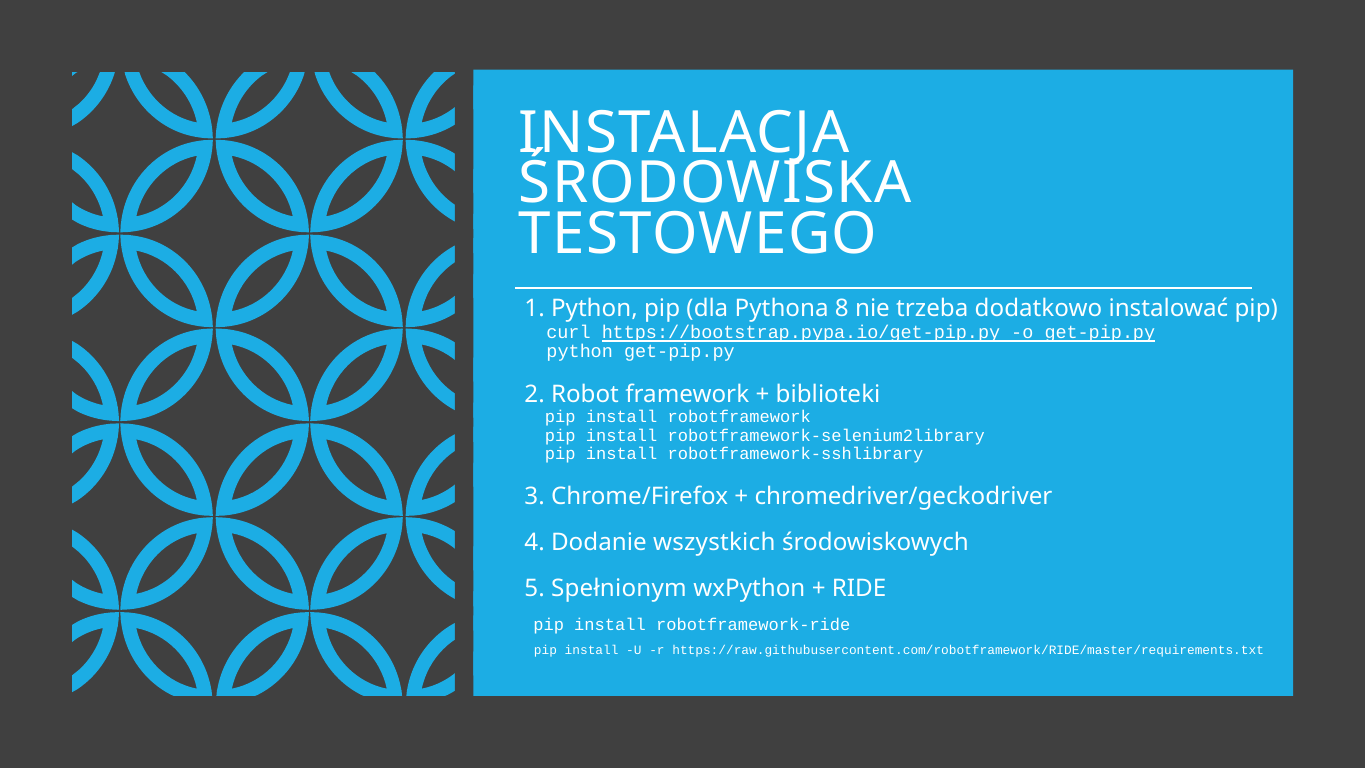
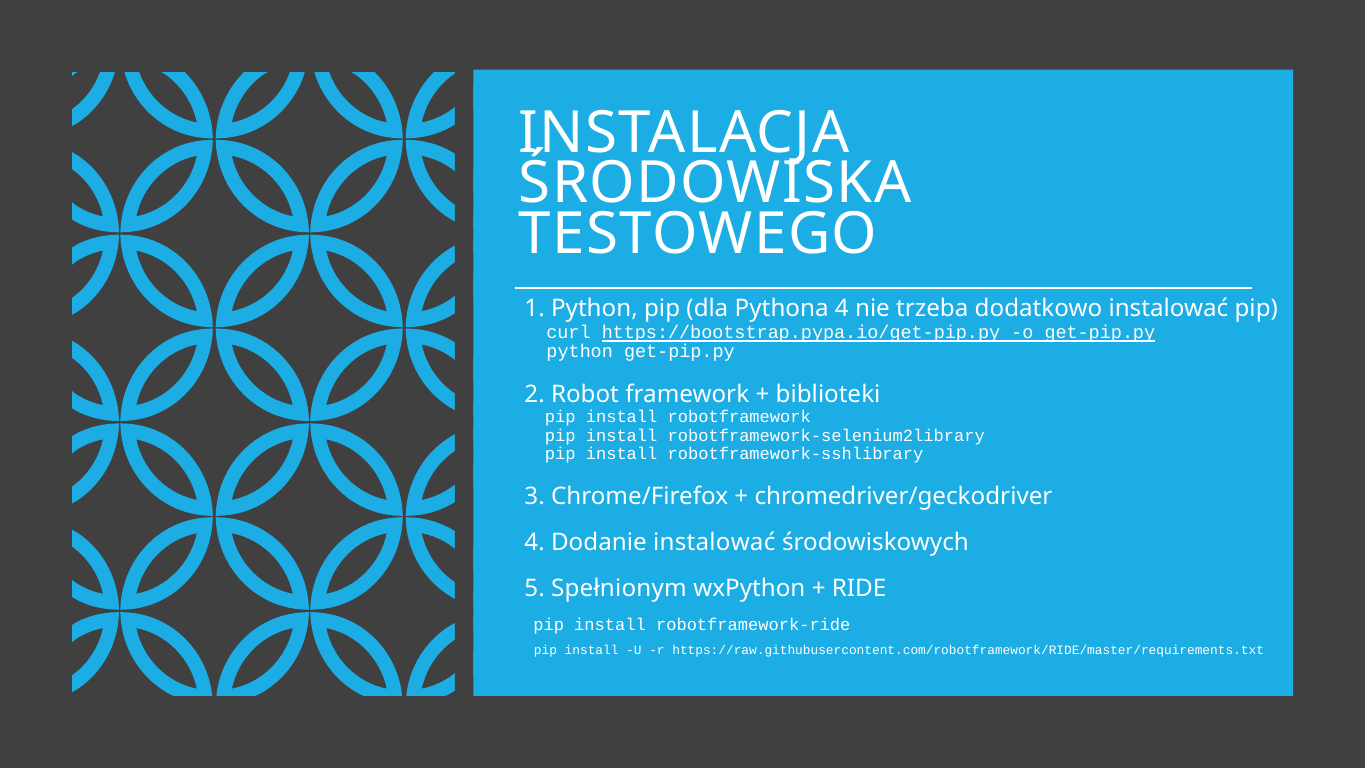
Pythona 8: 8 -> 4 (842, 309)
Dodanie wszystkich: wszystkich -> instalować (714, 542)
